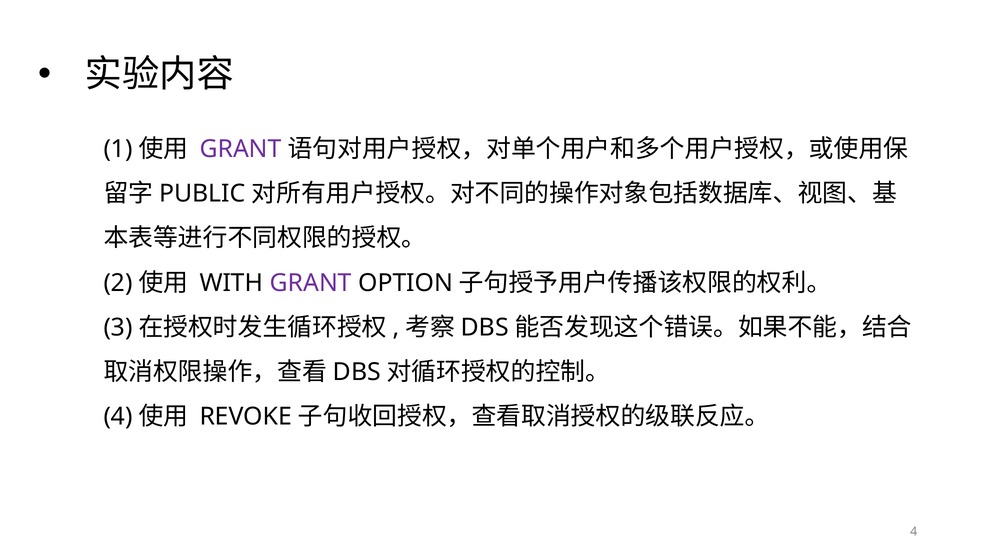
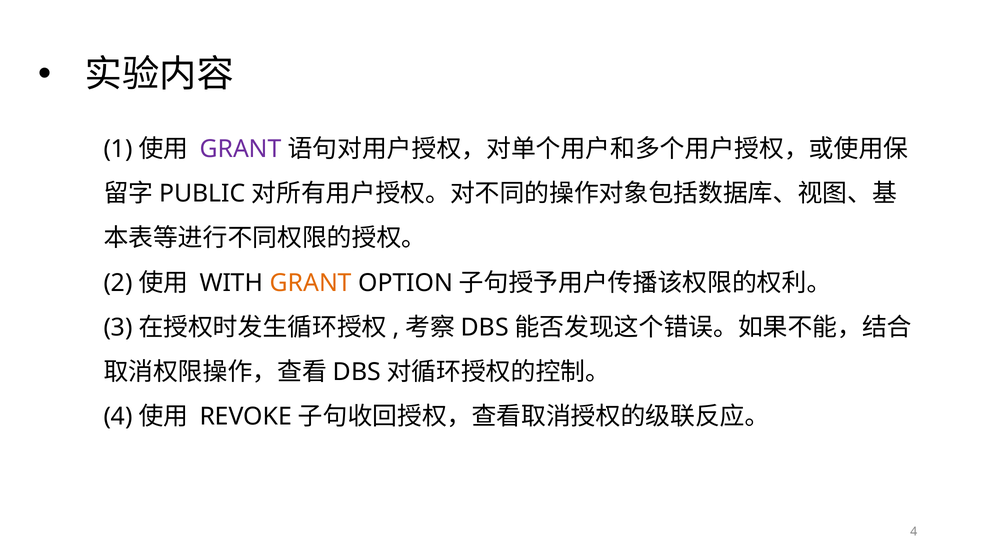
GRANT colour: purple -> orange (311, 283)
